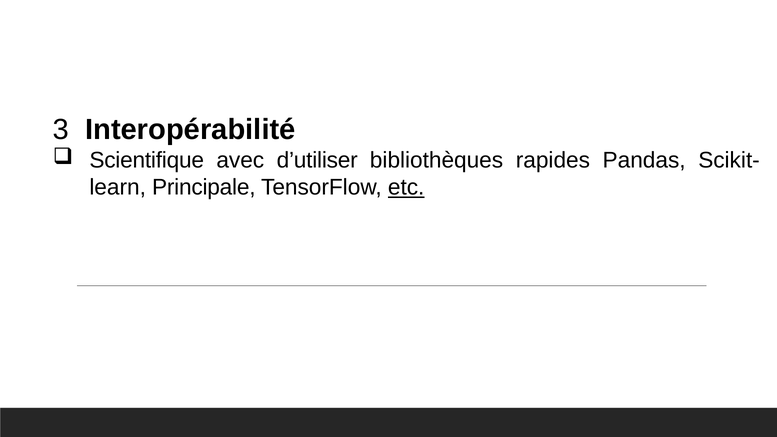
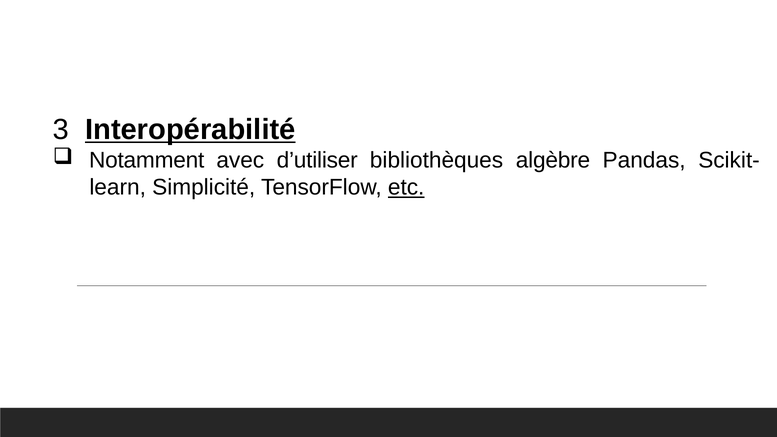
Interopérabilité underline: none -> present (190, 130)
Scientifique: Scientifique -> Notamment (147, 160)
rapides: rapides -> algèbre (553, 160)
Principale: Principale -> Simplicité (204, 187)
